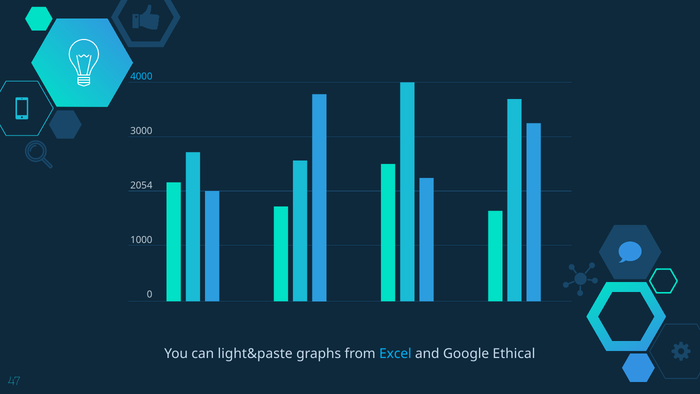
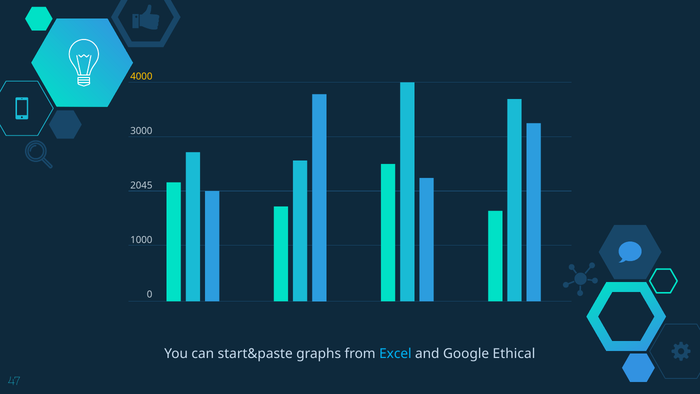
4000 colour: light blue -> yellow (141, 77)
2054: 2054 -> 2045 (141, 186)
light&paste: light&paste -> start&paste (255, 353)
